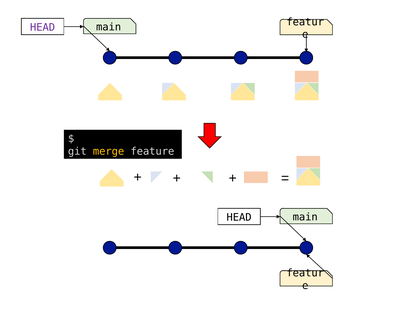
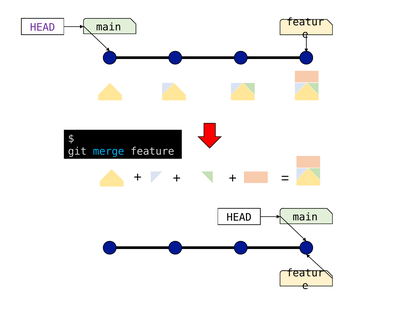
merge colour: yellow -> light blue (109, 151)
